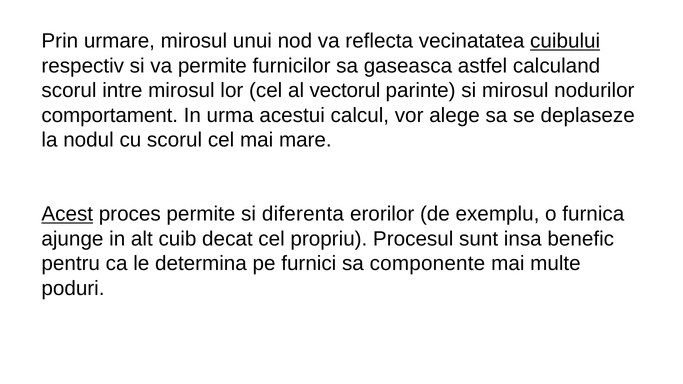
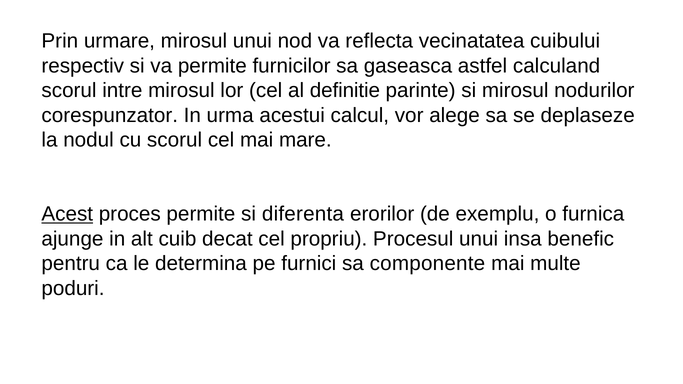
cuibului underline: present -> none (565, 41)
vectorul: vectorul -> definitie (345, 91)
comportament: comportament -> corespunzator (110, 115)
Procesul sunt: sunt -> unui (479, 239)
